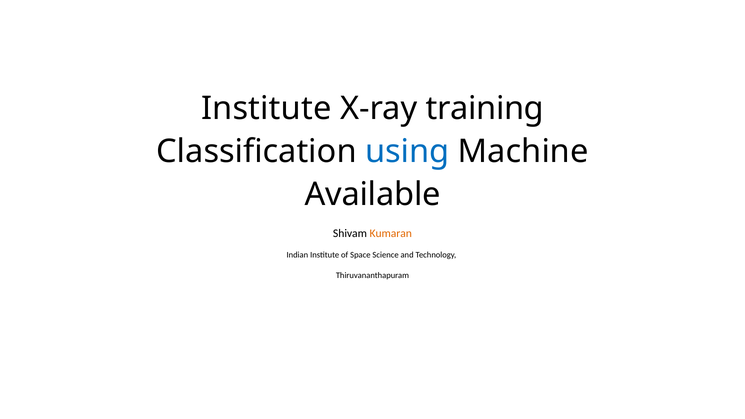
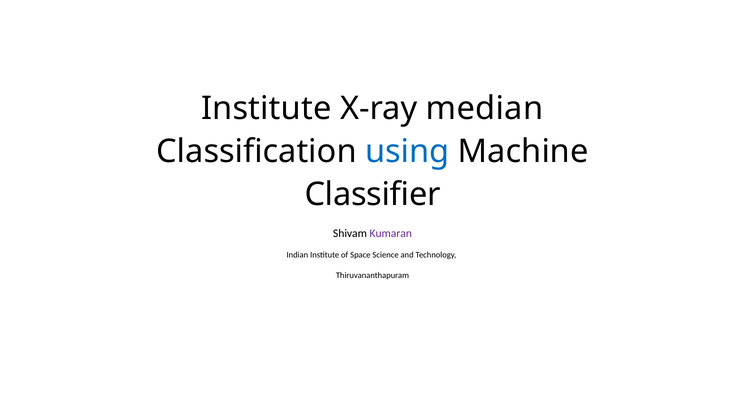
training: training -> median (485, 108)
Available: Available -> Classifier (373, 194)
Kumaran colour: orange -> purple (391, 233)
